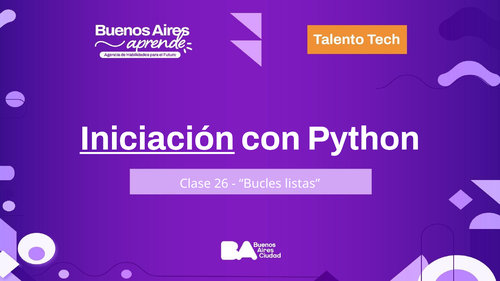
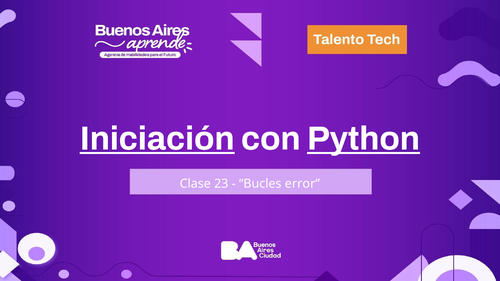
Python underline: none -> present (363, 139)
26: 26 -> 23 (221, 184)
listas: listas -> error (302, 184)
